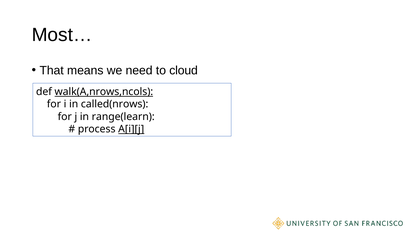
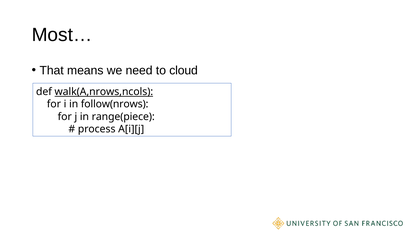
called(nrows: called(nrows -> follow(nrows (115, 104)
range(learn: range(learn -> range(piece (123, 117)
A[i][j underline: present -> none (131, 129)
